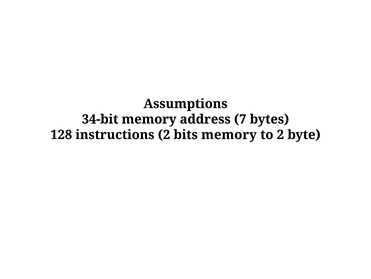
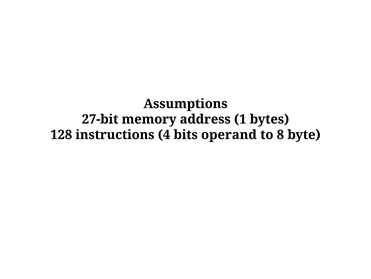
34-bit: 34-bit -> 27-bit (100, 119)
7: 7 -> 1 (240, 119)
instructions 2: 2 -> 4 (164, 134)
bits memory: memory -> operand (229, 134)
to 2: 2 -> 8 (280, 134)
